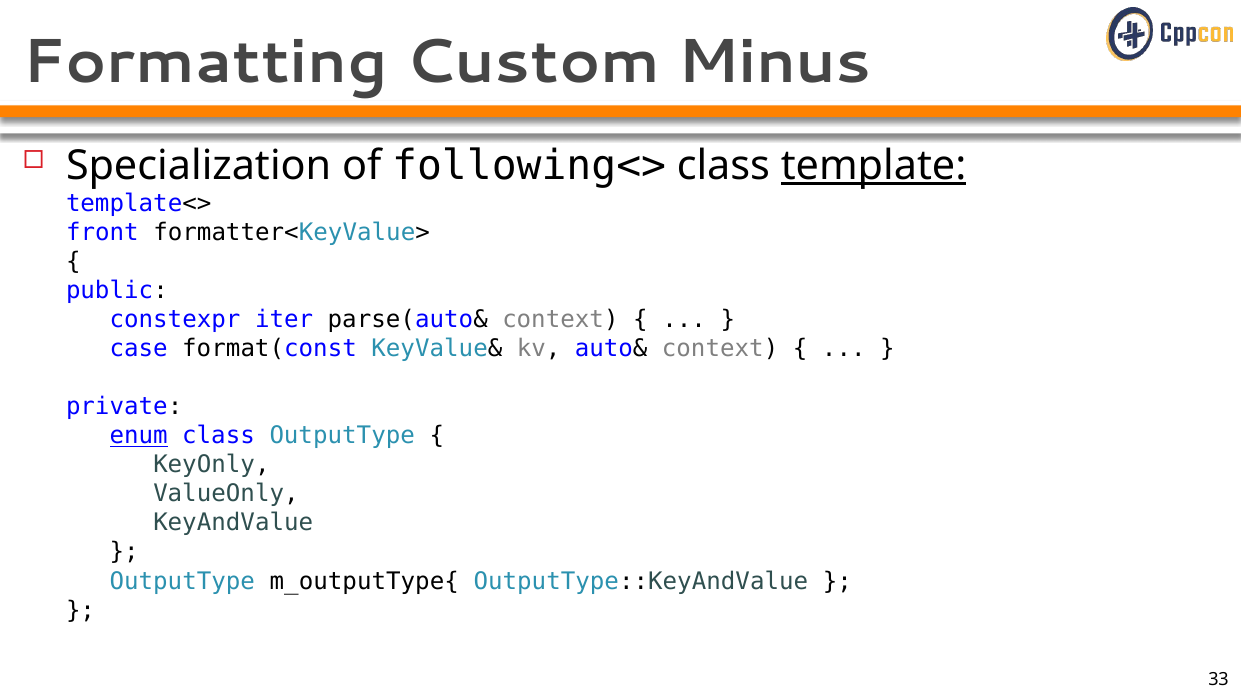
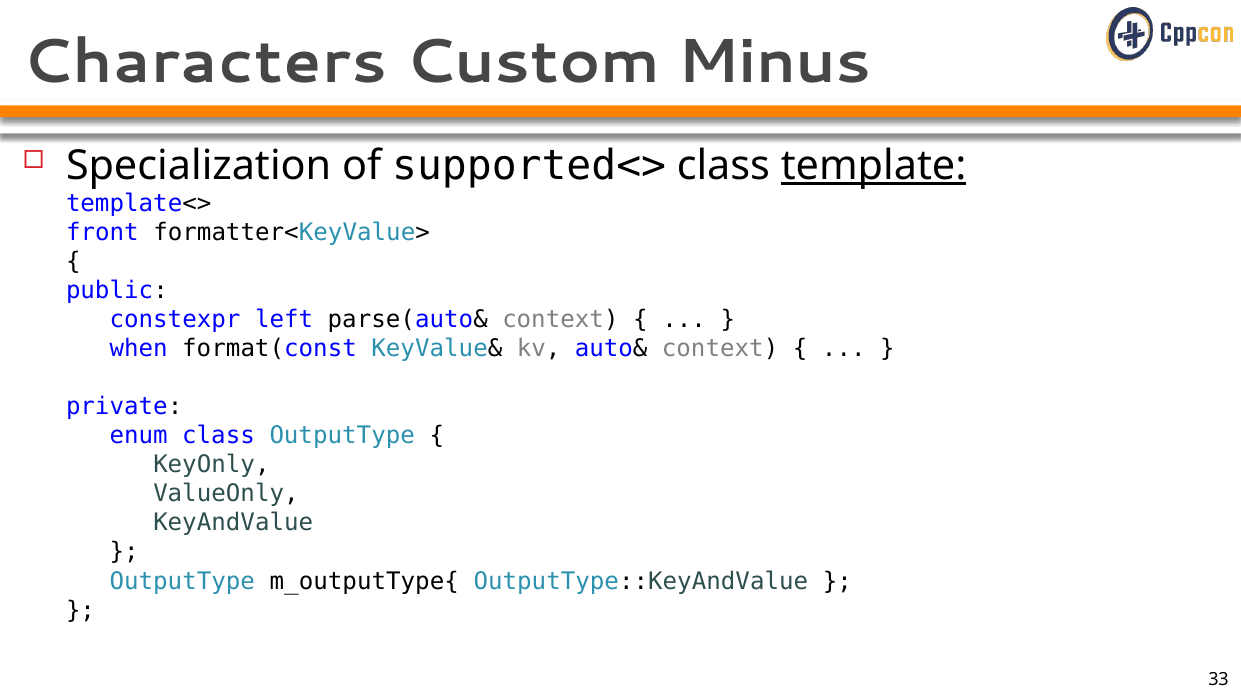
Formatting: Formatting -> Characters (205, 62)
following<>: following<> -> supported<> (529, 166)
iter: iter -> left (284, 320)
case: case -> when (139, 349)
enum underline: present -> none (139, 436)
